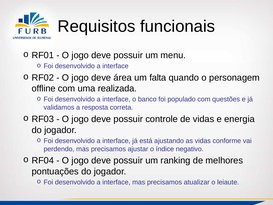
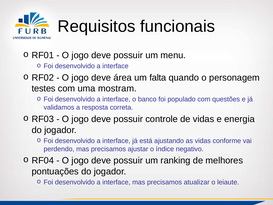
offline: offline -> testes (44, 88)
realizada: realizada -> mostram (117, 88)
